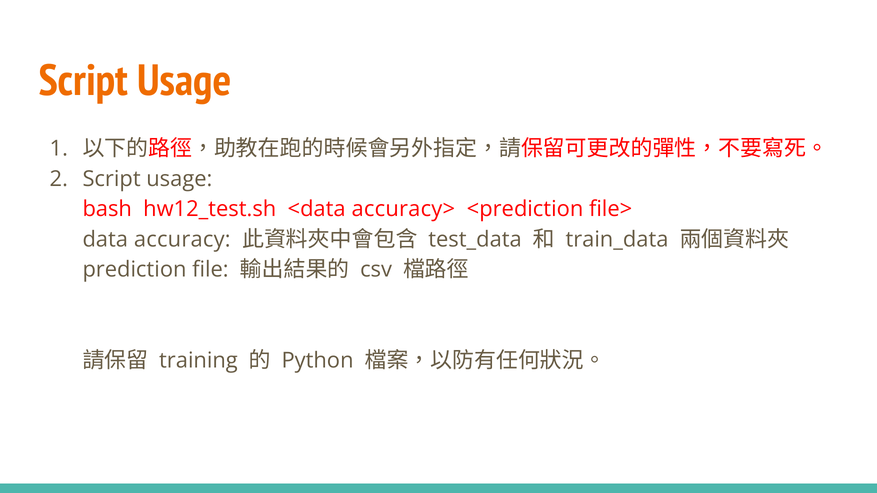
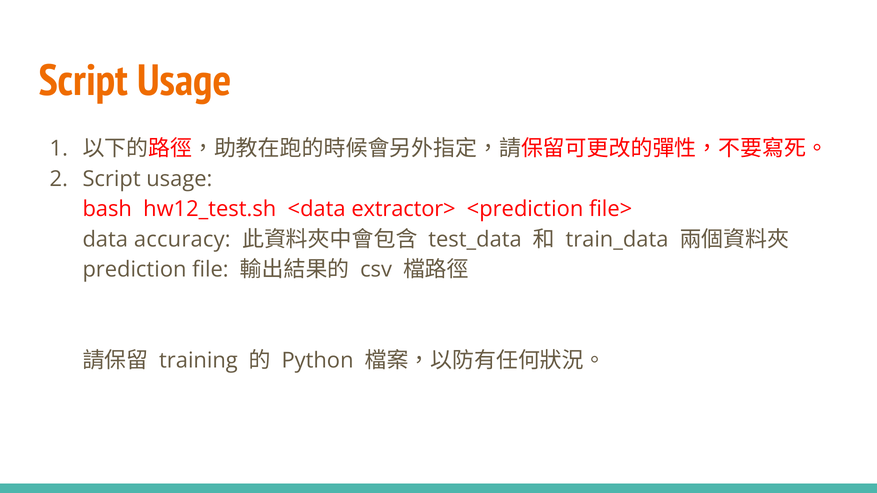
accuracy>: accuracy> -> extractor> (404, 209)
